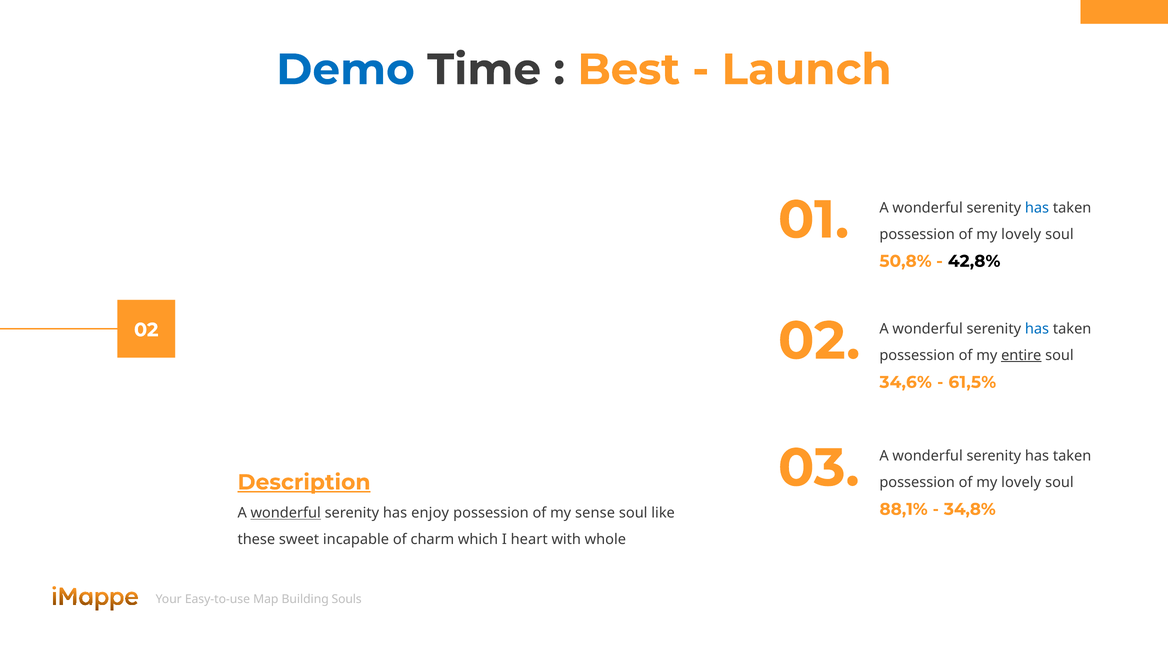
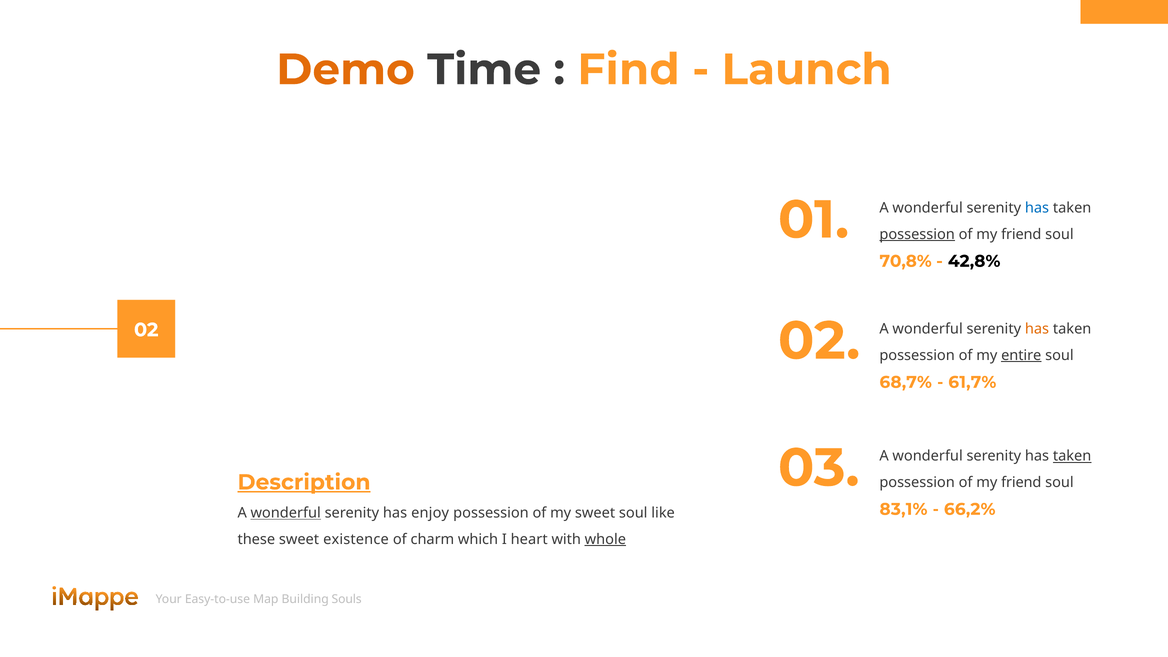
Demo colour: blue -> orange (345, 70)
Best: Best -> Find (629, 70)
possession underline: none -> present (917, 234)
lovely: lovely -> friend (1021, 234)
50,8%: 50,8% -> 70,8% (906, 261)
has colour: blue -> orange (1037, 329)
34,6%: 34,6% -> 68,7% (906, 382)
61,5%: 61,5% -> 61,7% (972, 382)
taken underline: none -> present (1072, 456)
lovely: lovely -> friend (1021, 482)
88,1%: 88,1% -> 83,1% (903, 509)
34,8%: 34,8% -> 66,2% (970, 509)
my sense: sense -> sweet (595, 513)
incapable: incapable -> existence (356, 539)
whole underline: none -> present (605, 539)
